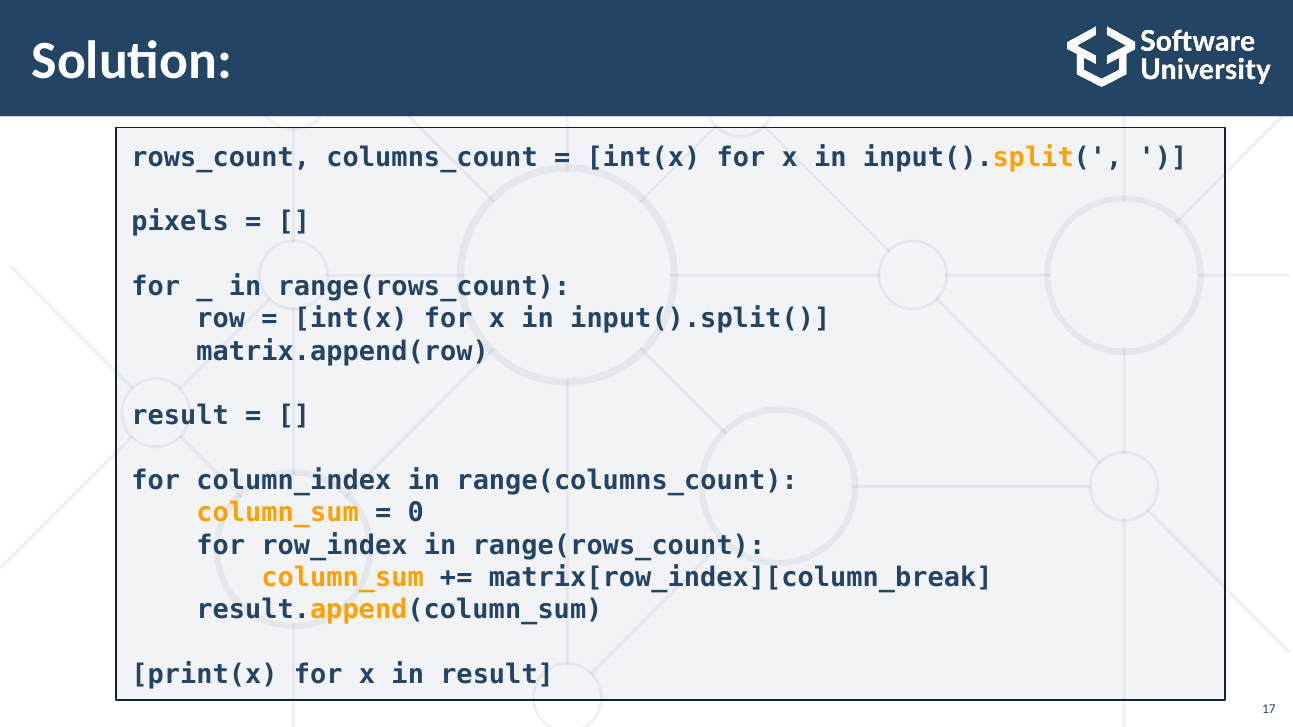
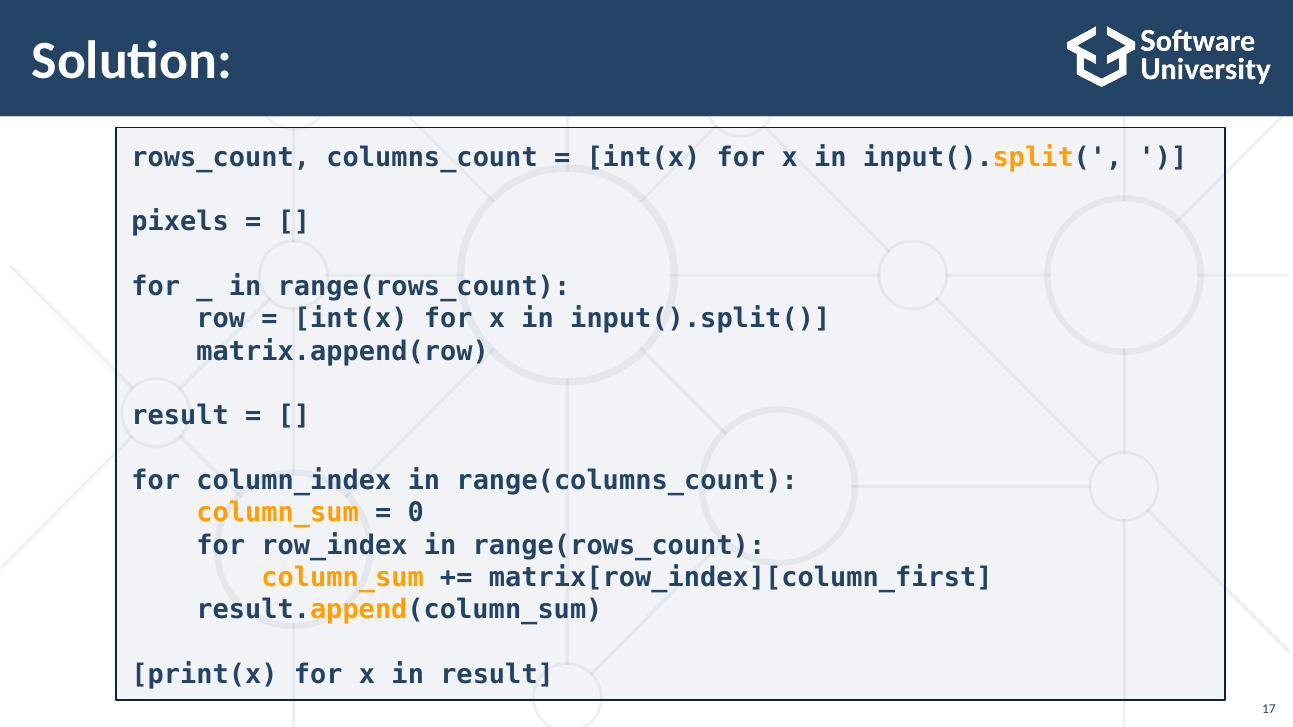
matrix[row_index][column_break: matrix[row_index][column_break -> matrix[row_index][column_first (741, 578)
